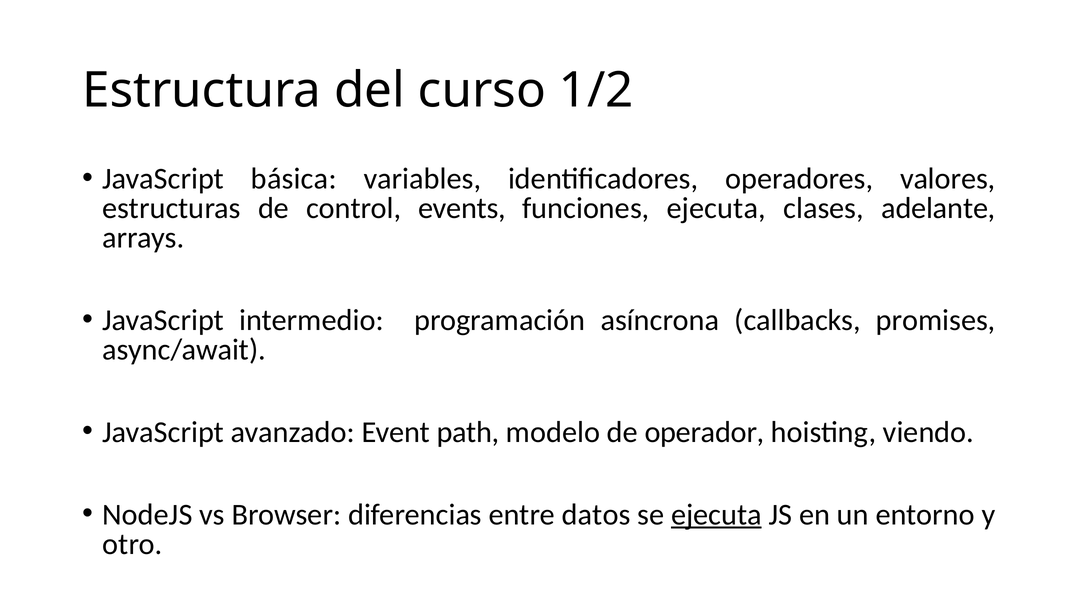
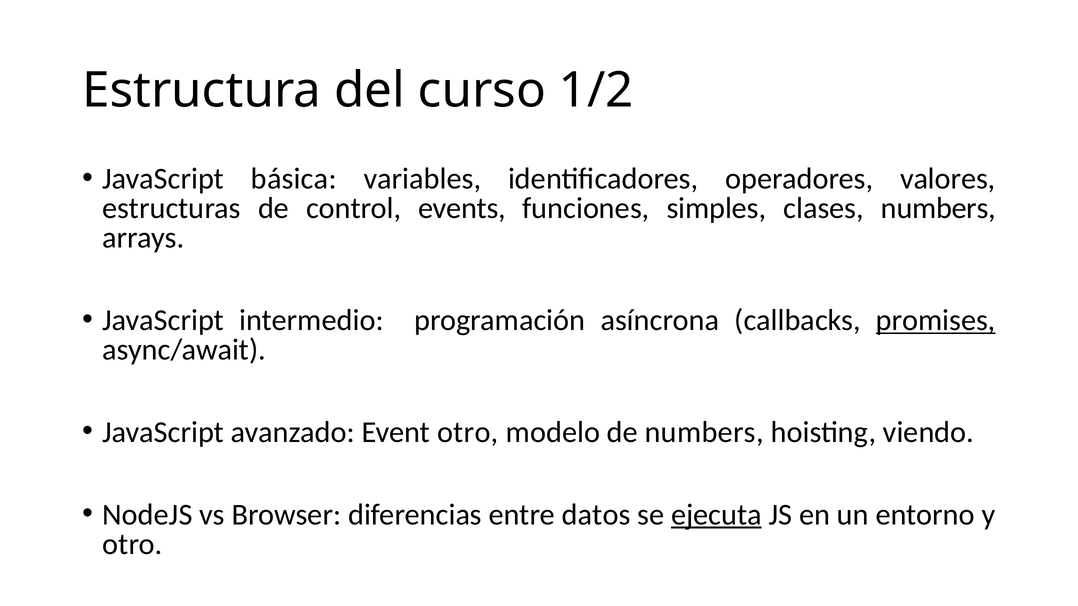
funciones ejecuta: ejecuta -> simples (716, 209)
clases adelante: adelante -> numbers (938, 209)
promises underline: none -> present (936, 320)
Event path: path -> otro (468, 432)
de operador: operador -> numbers (704, 432)
